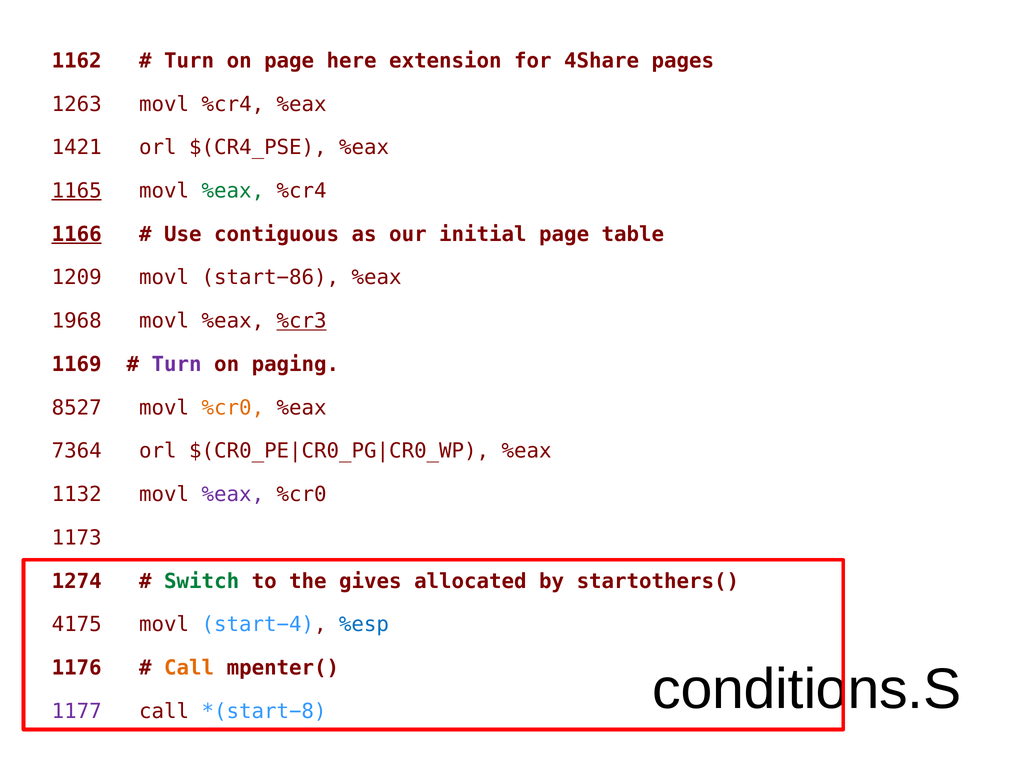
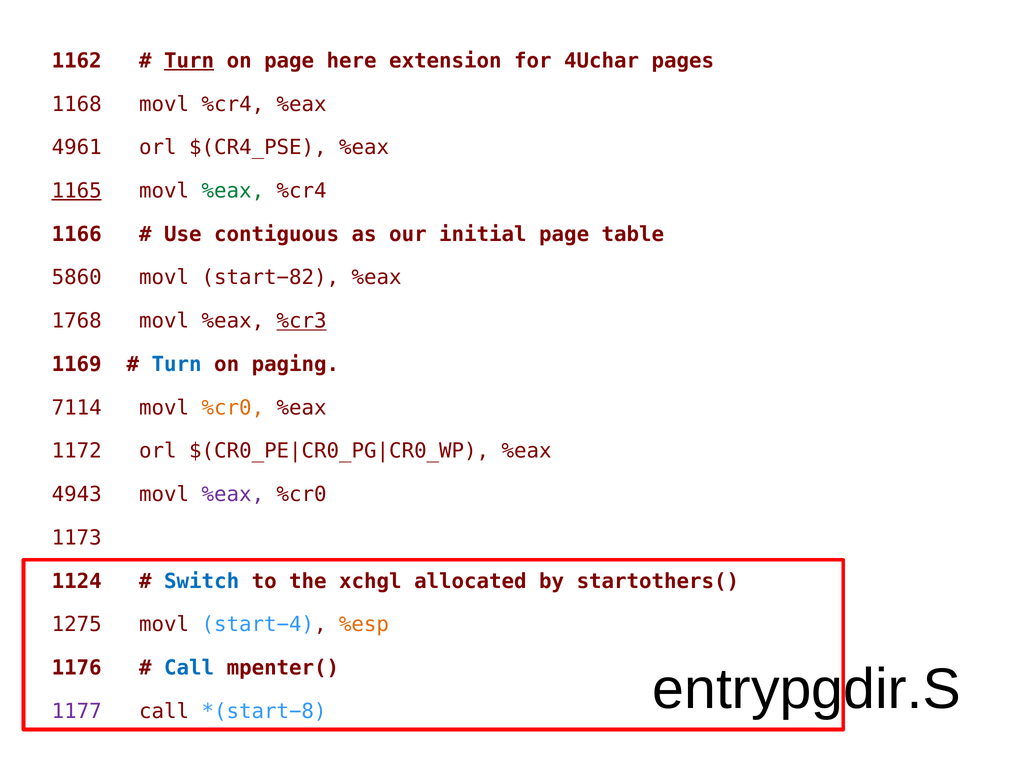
Turn underline: none -> present (189, 61)
4Share: 4Share -> 4Uchar (602, 61)
1263: 1263 -> 1168 (77, 104)
1421: 1421 -> 4961 (77, 147)
1166 underline: present -> none (77, 234)
1209: 1209 -> 5860 (77, 277)
start−86: start−86 -> start−82 (270, 277)
1968: 1968 -> 1768 (77, 321)
Turn colour: purple -> blue (177, 364)
8527: 8527 -> 7114 (77, 408)
7364: 7364 -> 1172 (77, 451)
1132: 1132 -> 4943 (77, 494)
1274: 1274 -> 1124 (77, 581)
Switch colour: green -> blue (202, 581)
gives: gives -> xchgl (370, 581)
4175: 4175 -> 1275 (77, 624)
%esp colour: blue -> orange (364, 624)
Call colour: orange -> blue (189, 668)
conditions.S: conditions.S -> entrypgdir.S (807, 689)
